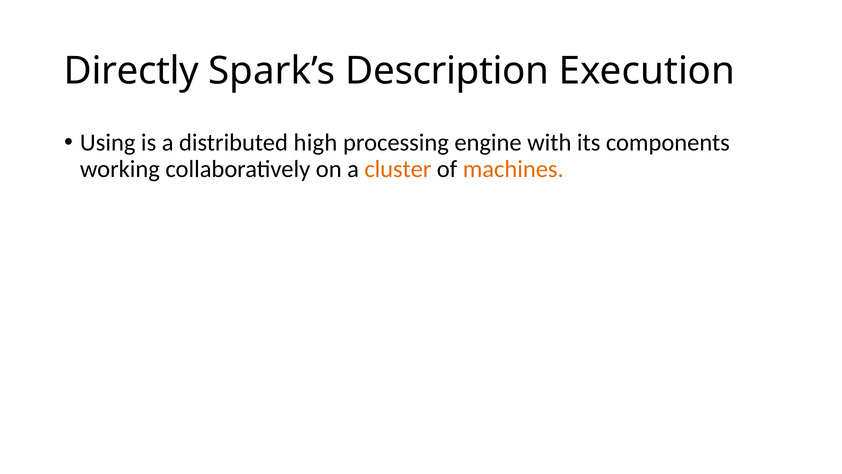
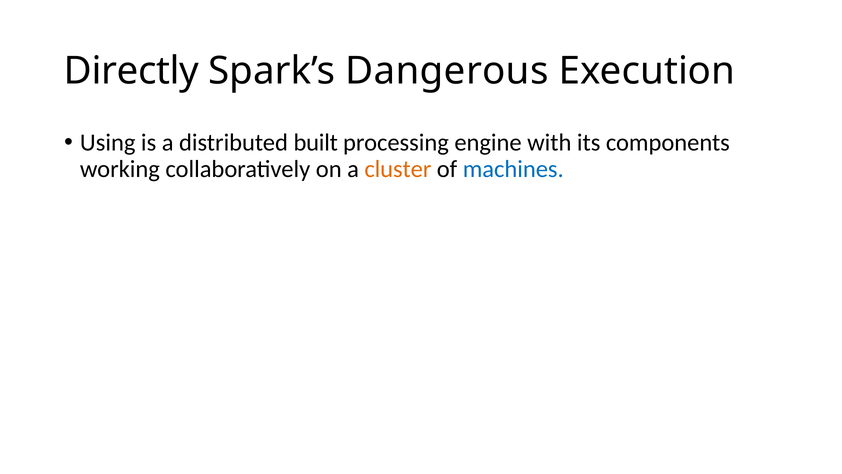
Description: Description -> Dangerous (447, 71)
high: high -> built (316, 142)
machines colour: orange -> blue (513, 169)
